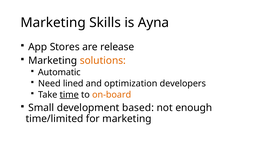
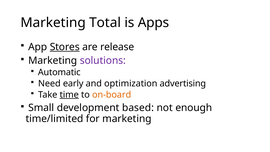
Skills: Skills -> Total (105, 23)
Ayna: Ayna -> Apps (154, 23)
Stores underline: none -> present (65, 47)
solutions colour: orange -> purple (103, 61)
lined: lined -> early (73, 83)
developers: developers -> advertising (183, 83)
